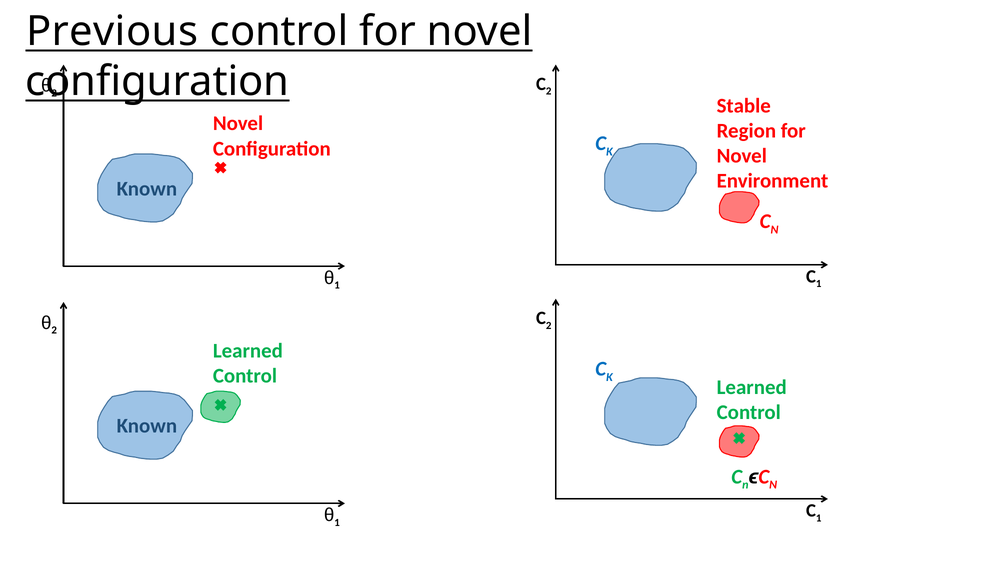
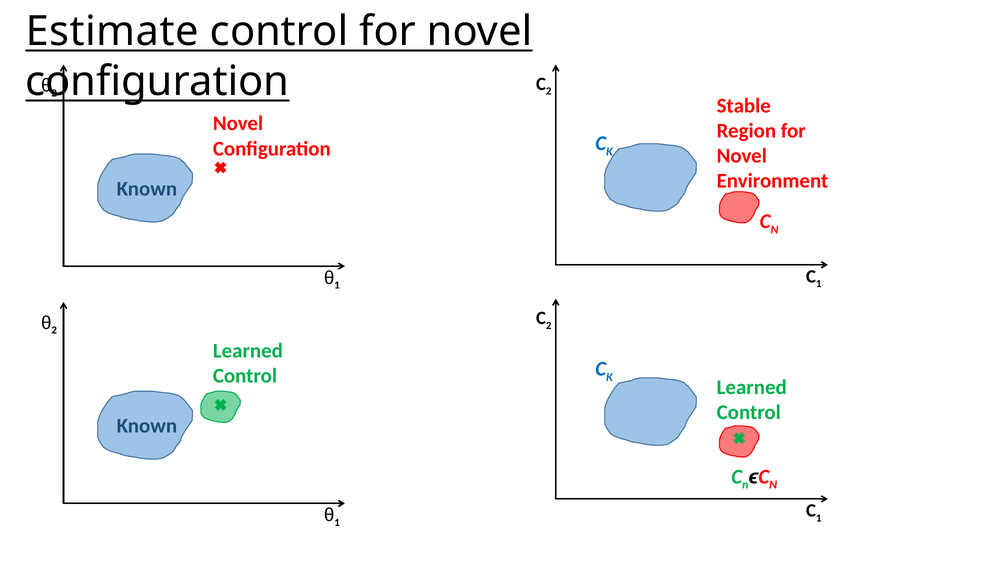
Previous: Previous -> Estimate (112, 32)
